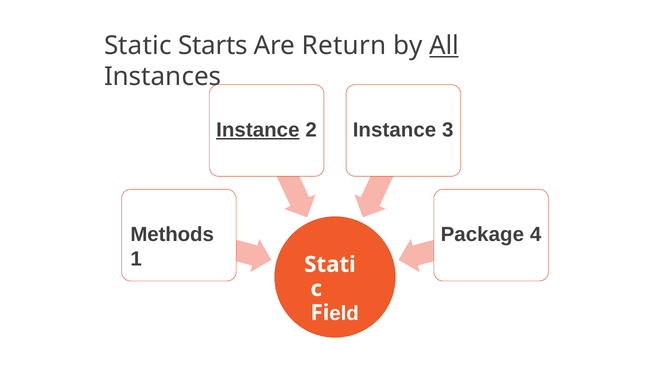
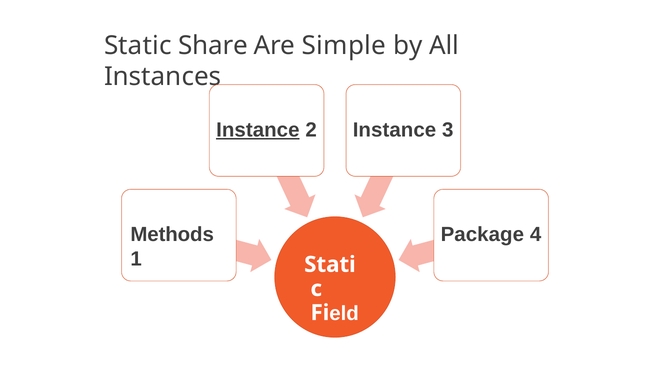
Starts: Starts -> Share (213, 46)
Return: Return -> Simple (344, 46)
All underline: present -> none (444, 46)
